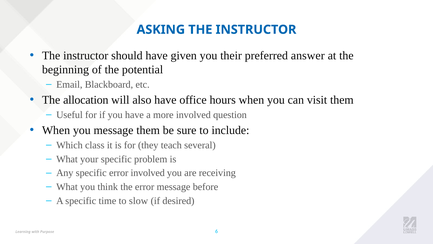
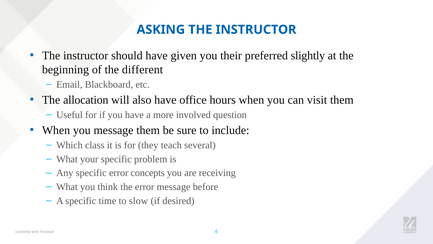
answer: answer -> slightly (308, 56)
potential: potential -> different (143, 70)
error involved: involved -> concepts (148, 173)
